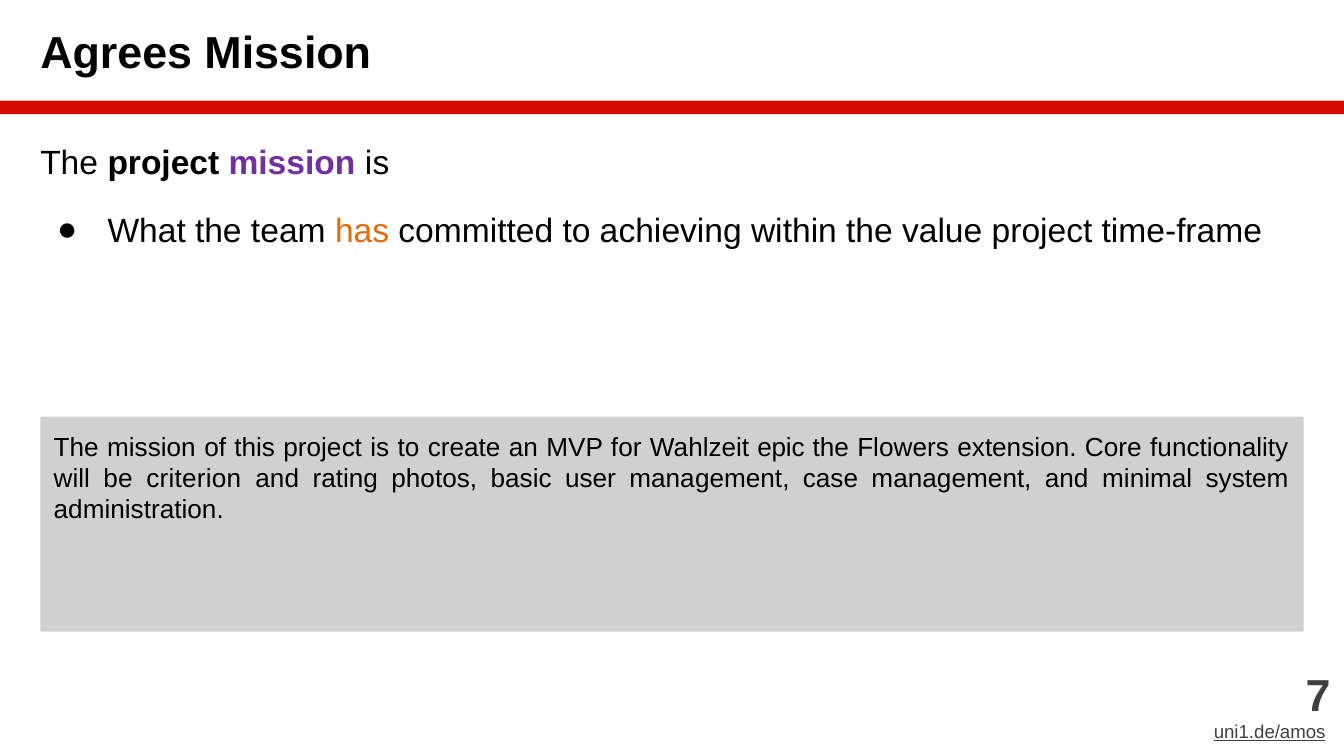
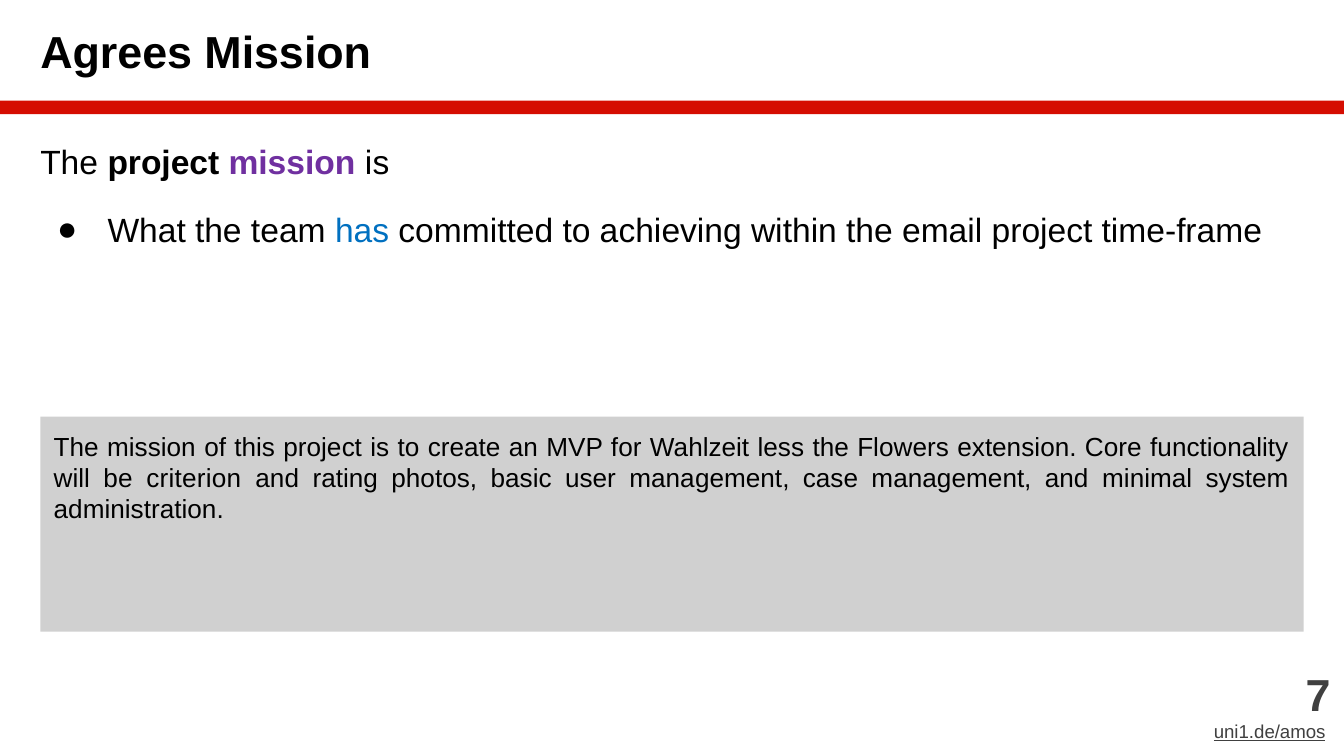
has colour: orange -> blue (362, 232)
value: value -> email (942, 232)
epic: epic -> less (781, 448)
